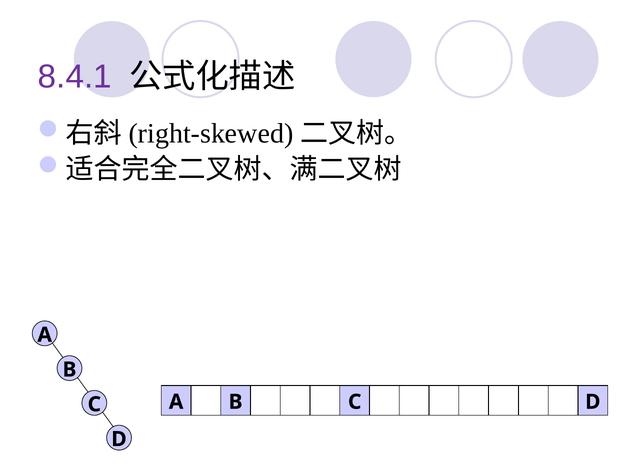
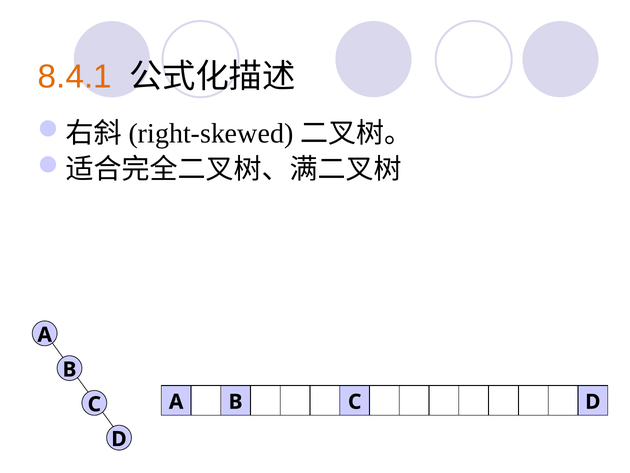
8.4.1 colour: purple -> orange (75, 77)
